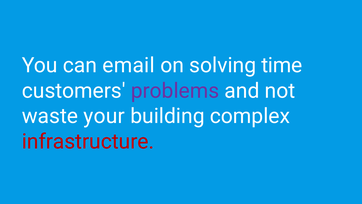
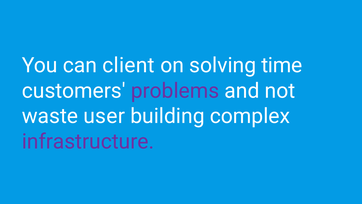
email: email -> client (129, 65)
your: your -> user (104, 116)
infrastructure colour: red -> purple (88, 141)
